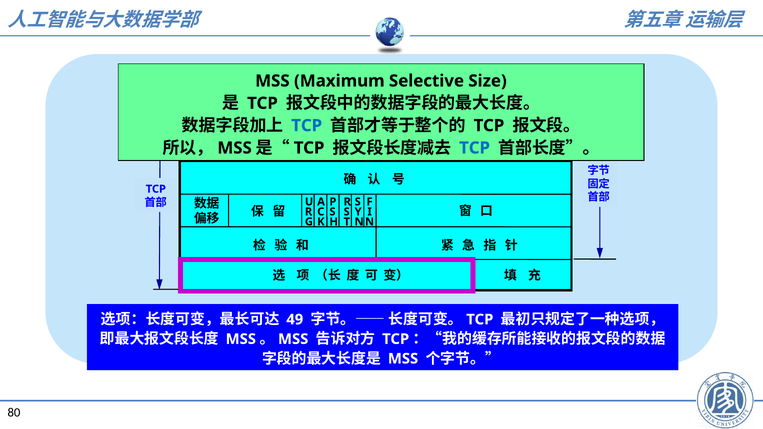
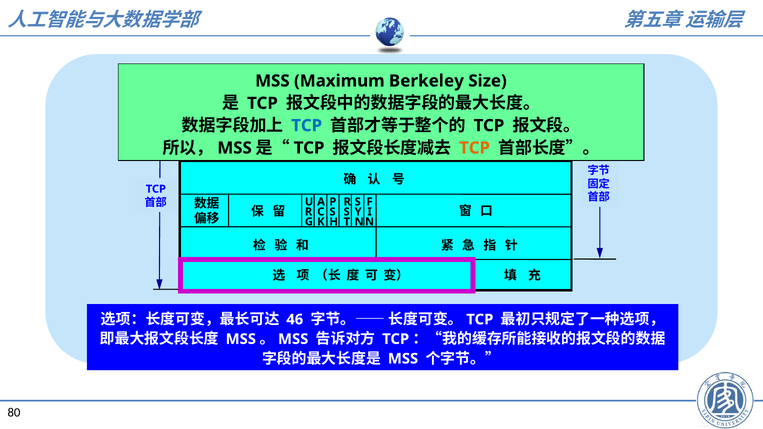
Selective: Selective -> Berkeley (426, 81)
TCP colour: blue -> orange (475, 148)
49: 49 -> 46 (295, 320)
